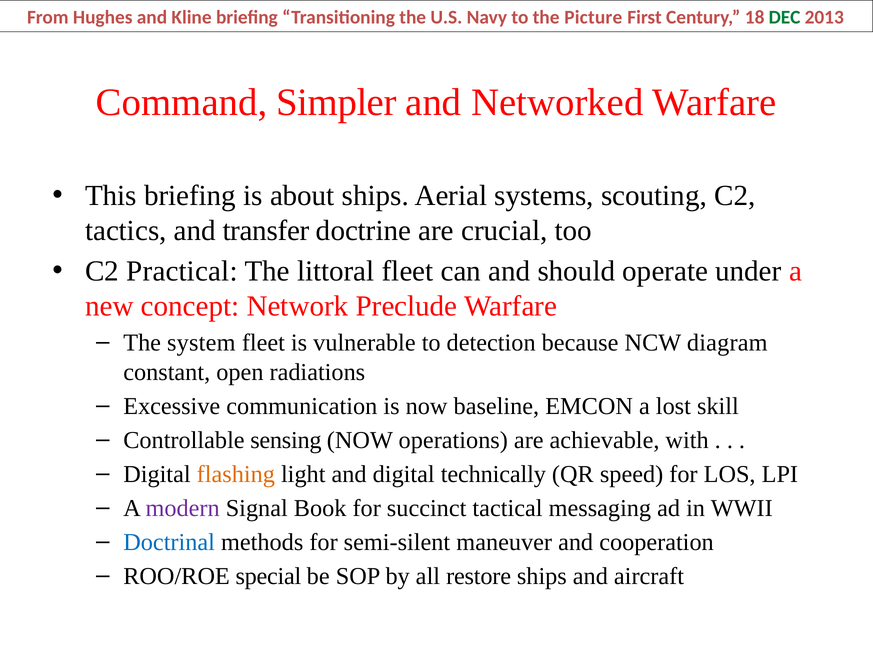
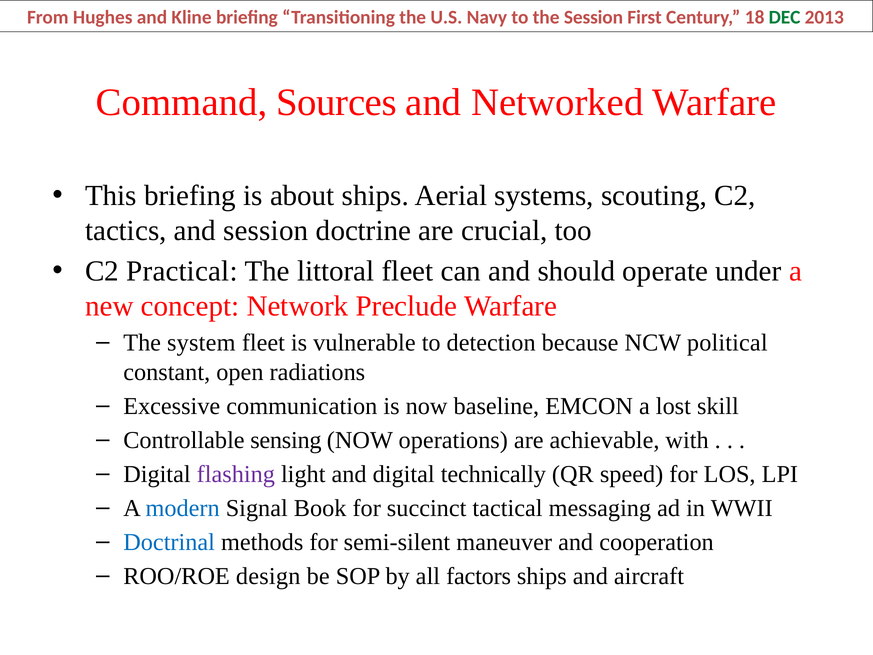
the Picture: Picture -> Session (593, 17)
Simpler: Simpler -> Sources (336, 102)
and transfer: transfer -> session (266, 231)
diagram: diagram -> political (727, 343)
flashing colour: orange -> purple (236, 474)
modern colour: purple -> blue (183, 508)
special: special -> design (268, 576)
restore: restore -> factors (479, 576)
